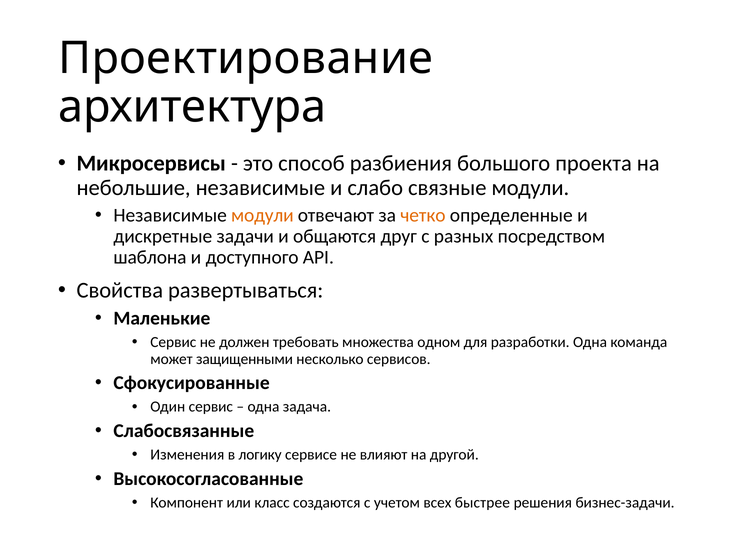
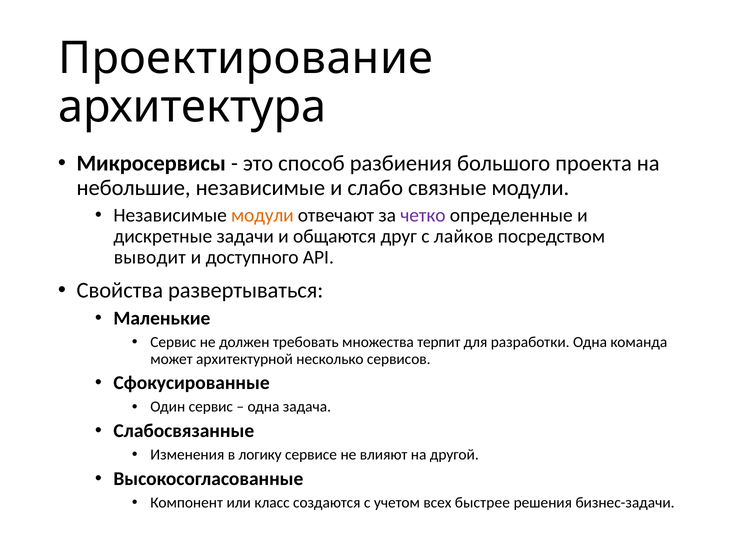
четко colour: orange -> purple (423, 215)
разных: разных -> лайков (464, 236)
шаблона: шаблона -> выводит (150, 257)
одном: одном -> терпит (439, 342)
защищенными: защищенными -> архитектурной (244, 359)
